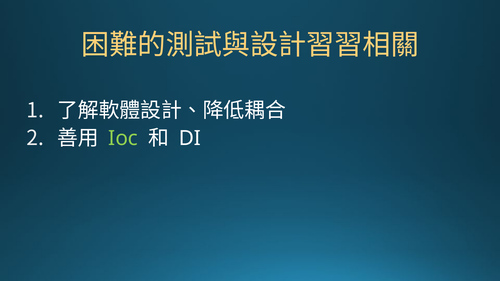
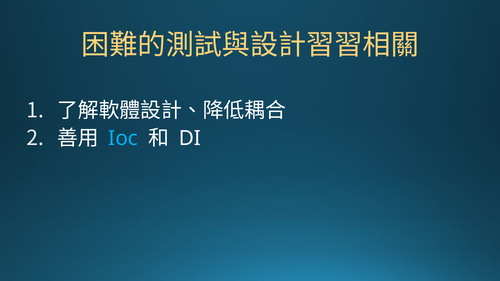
Ioc colour: light green -> light blue (123, 138)
